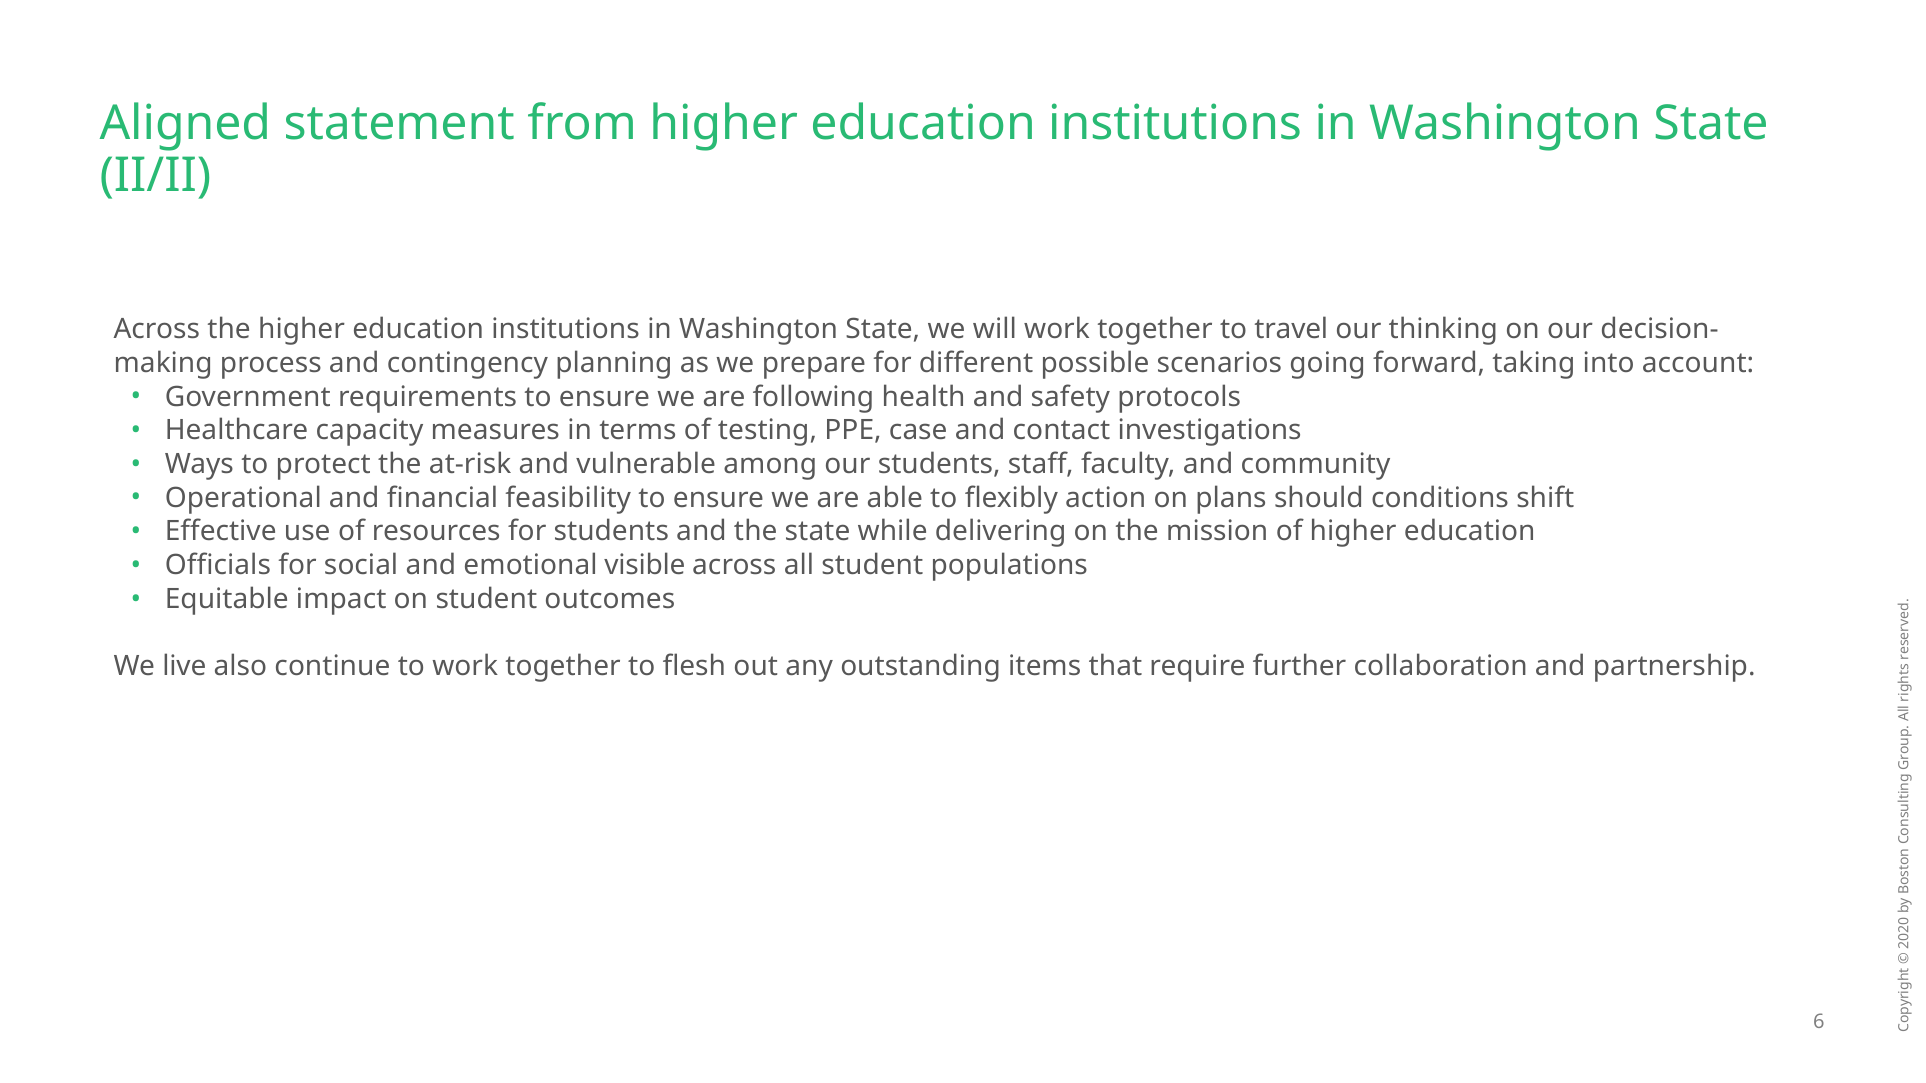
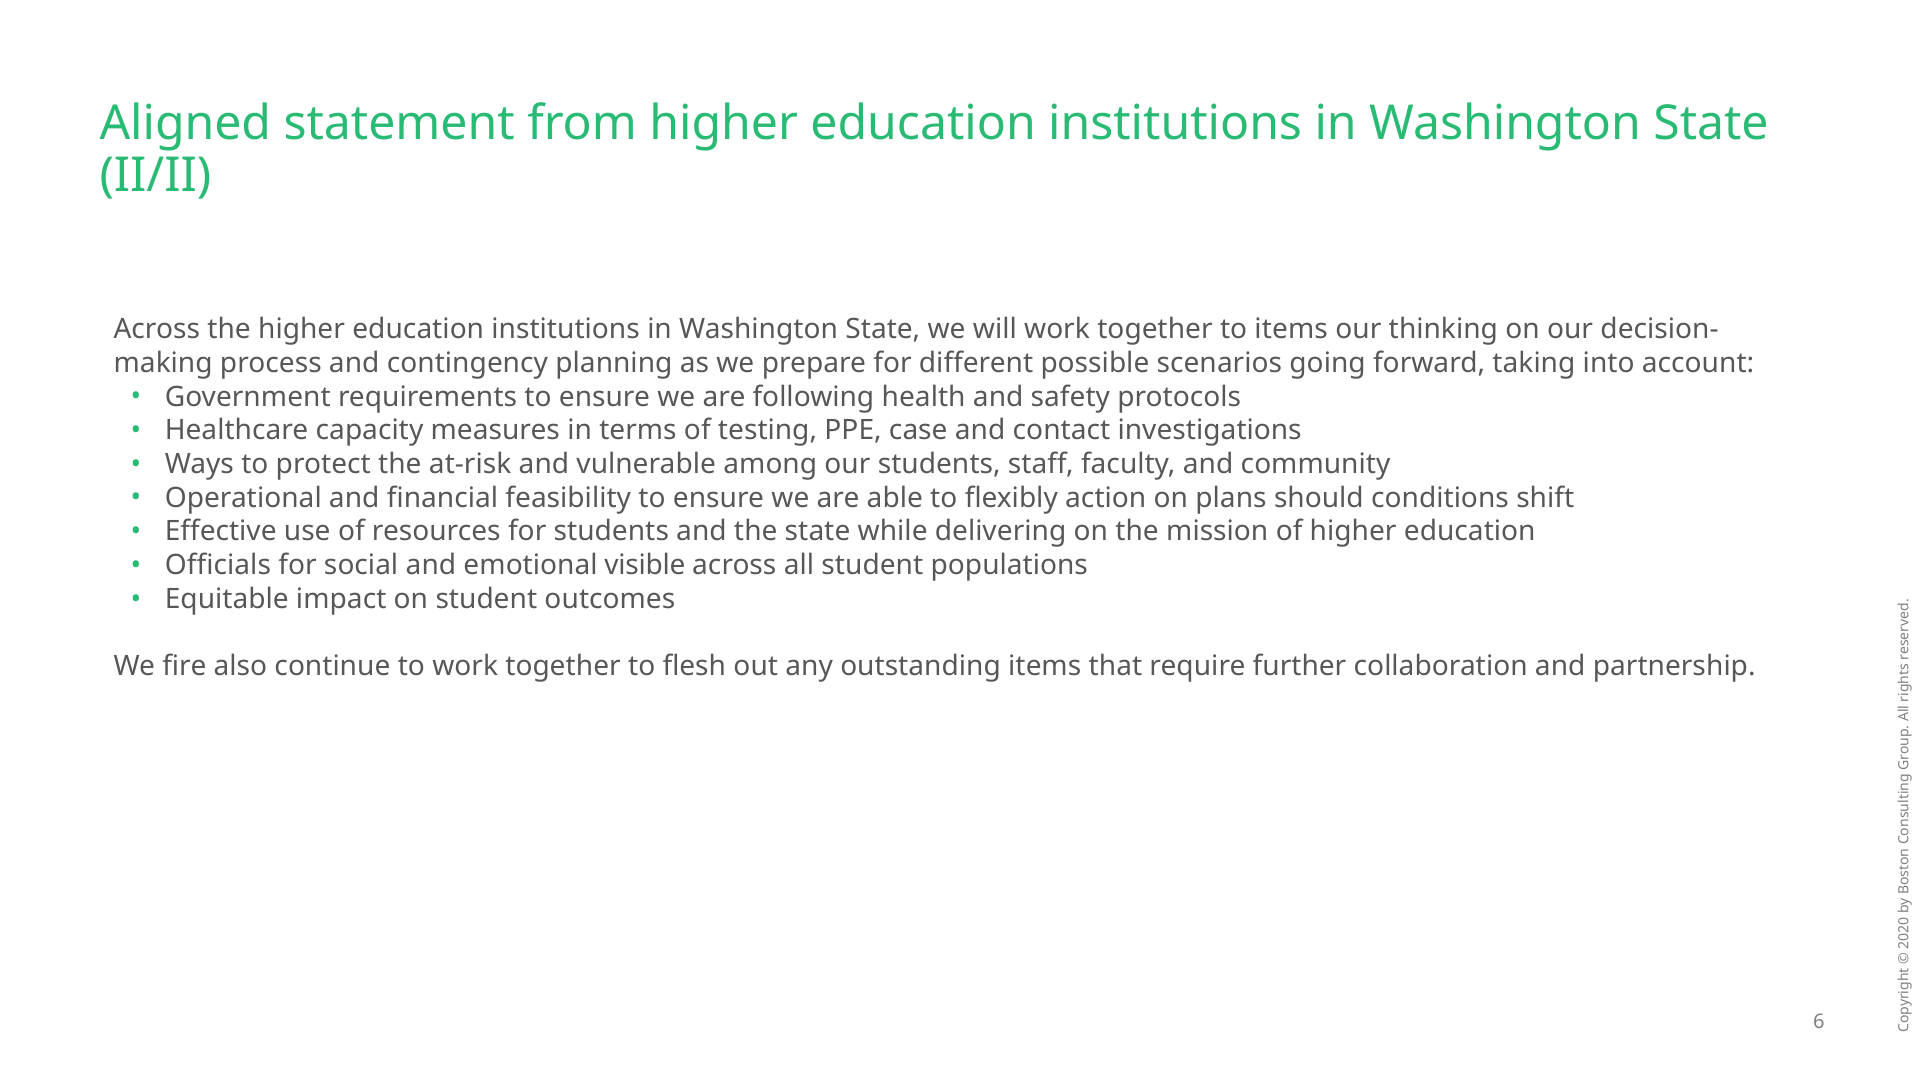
to travel: travel -> items (1291, 330)
live: live -> fire (184, 667)
